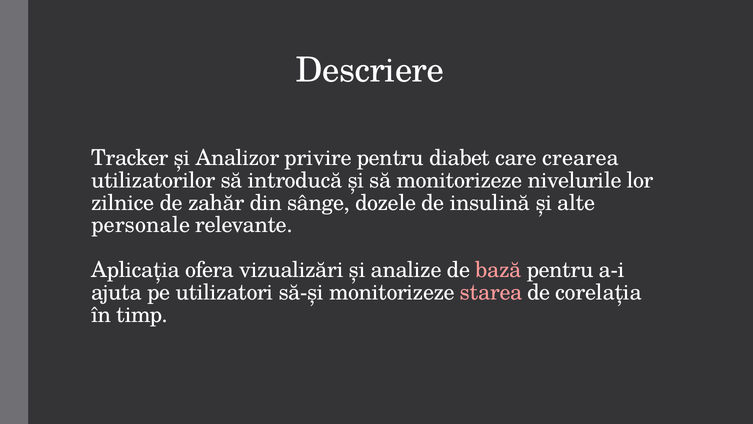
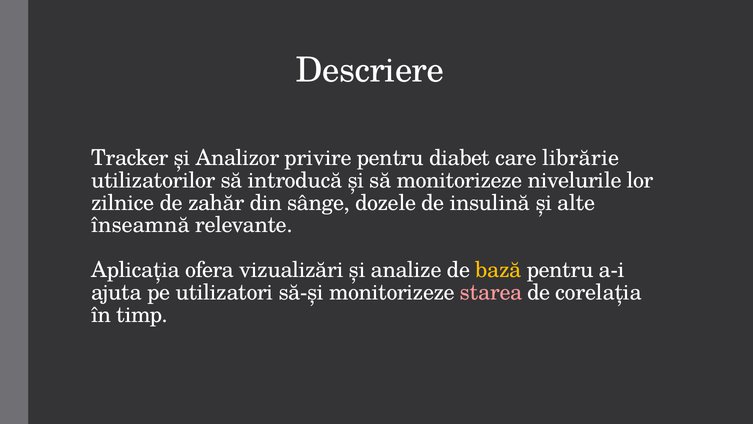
crearea: crearea -> librărie (581, 158)
personale: personale -> înseamnă (141, 225)
bază colour: pink -> yellow (498, 270)
